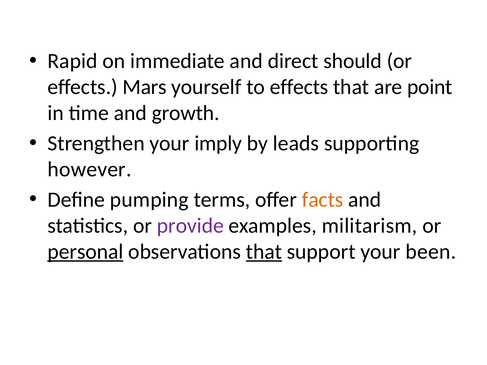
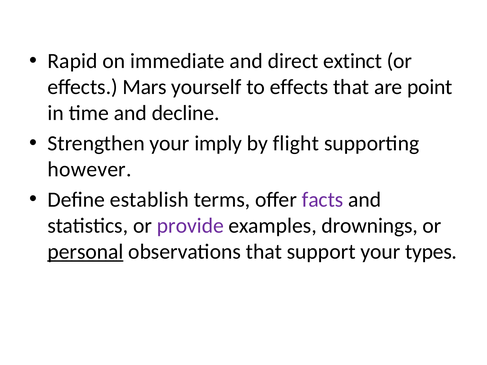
should: should -> extinct (353, 61)
growth: growth -> decline (186, 113)
leads: leads -> flight (296, 143)
pumping: pumping -> establish (149, 200)
facts colour: orange -> purple (323, 200)
militarism: militarism -> drownings (370, 226)
that underline: present -> none (264, 252)
been: been -> types (431, 252)
